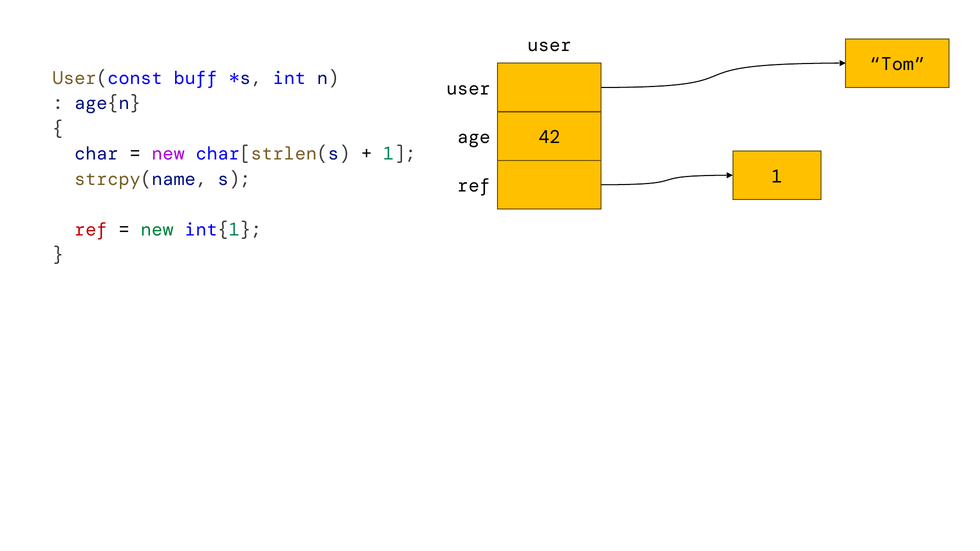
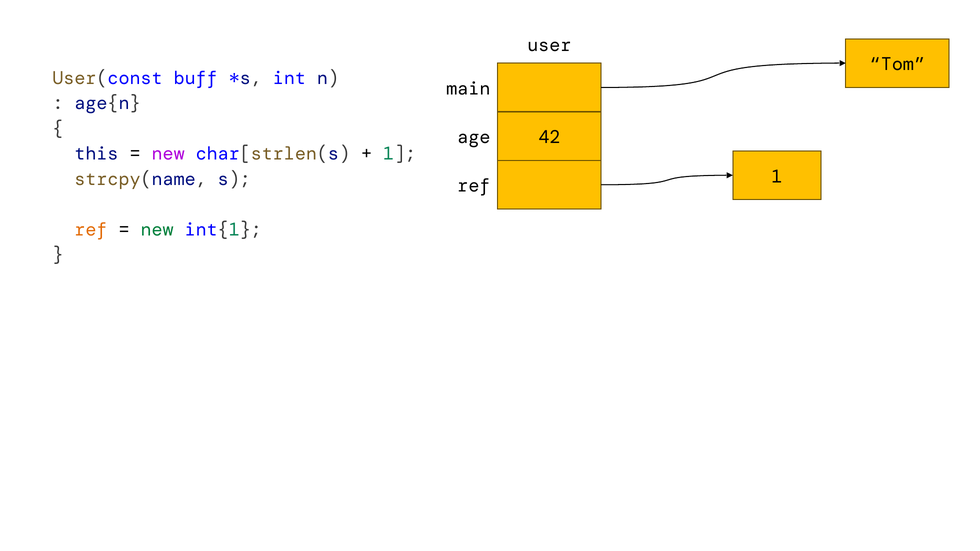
user: user -> main (468, 89)
char: char -> this (96, 154)
ref colour: red -> orange (91, 230)
